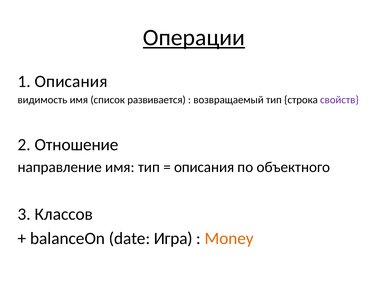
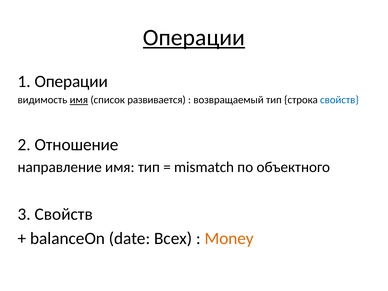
1 Описания: Описания -> Операции (71, 81)
имя underline: none -> present (79, 100)
свойств colour: purple -> blue (339, 100)
описания: описания -> mismatch (204, 167)
3 Классов: Классов -> Свойств (64, 214)
Игра: Игра -> Всех (173, 238)
